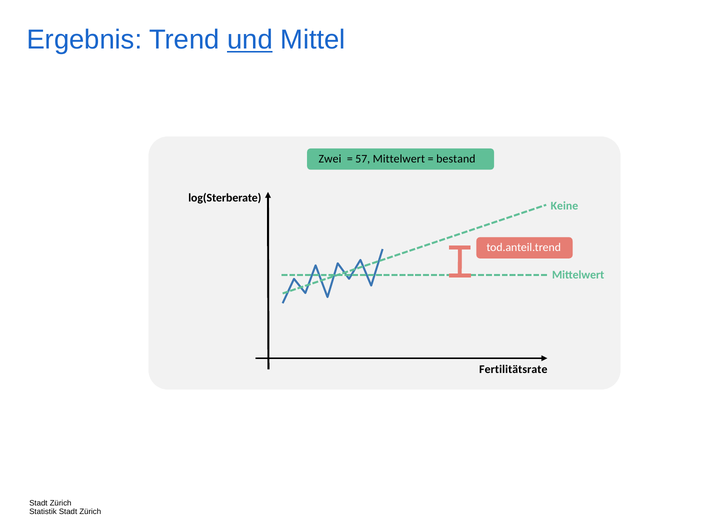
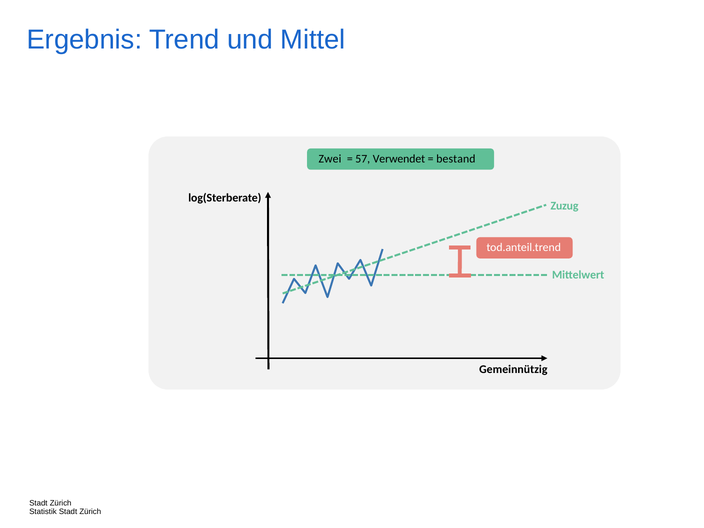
und underline: present -> none (250, 40)
57 Mittelwert: Mittelwert -> Verwendet (399, 159)
Keine: Keine -> Zuzug (564, 206)
Fertilitätsrate: Fertilitätsrate -> Gemeinnützig (513, 370)
